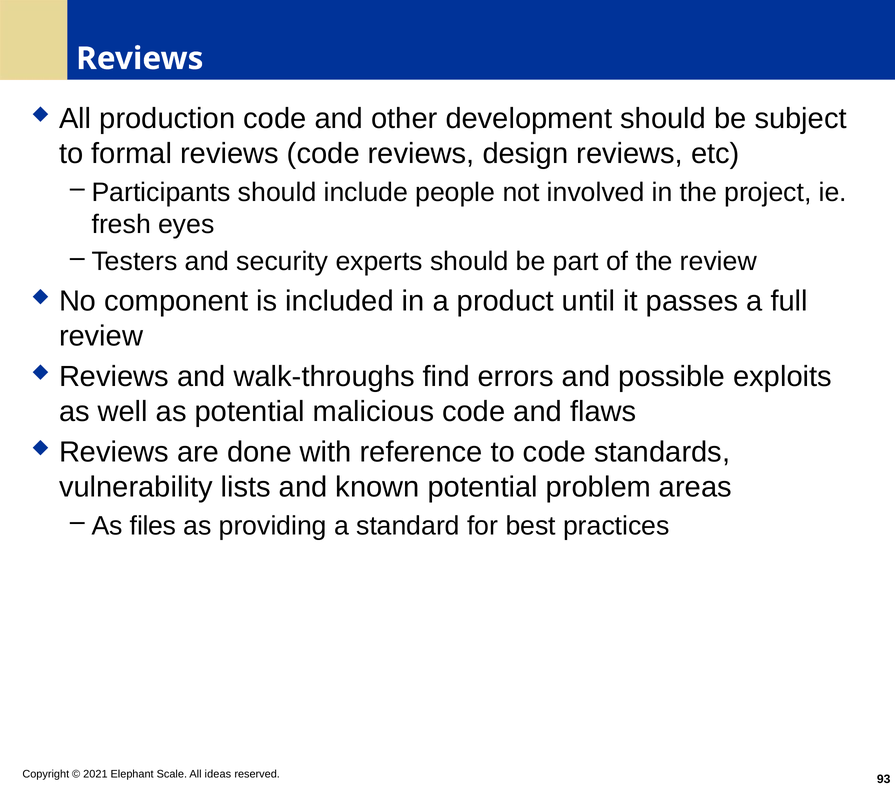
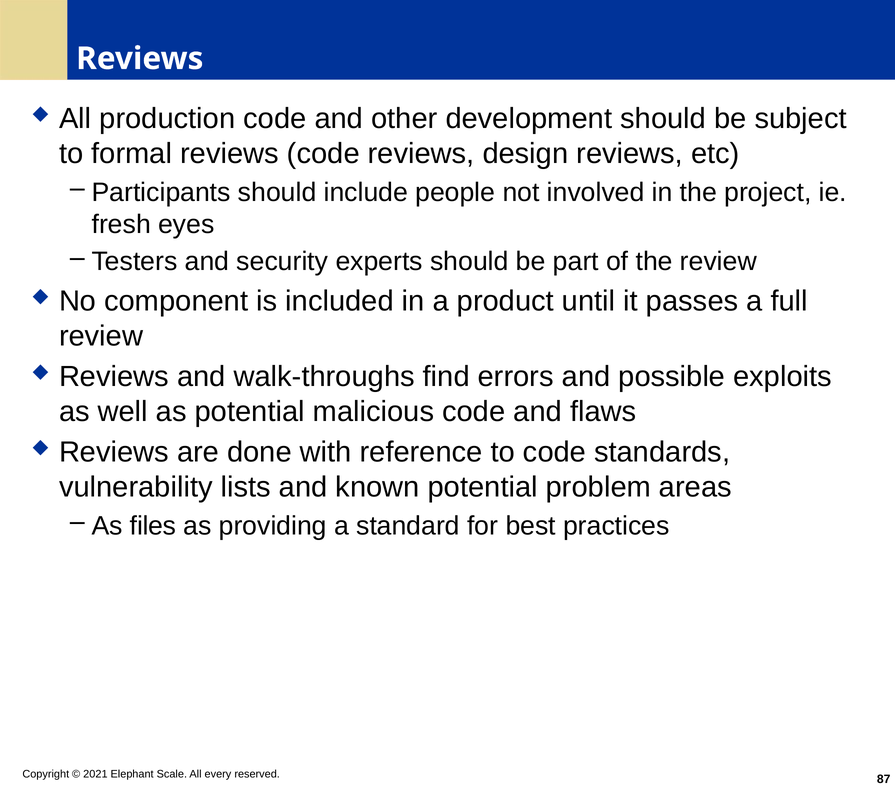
ideas: ideas -> every (218, 774)
93: 93 -> 87 (884, 780)
